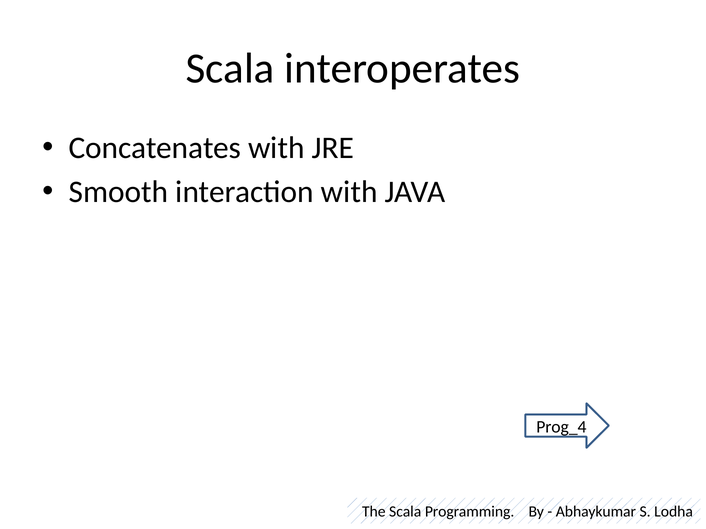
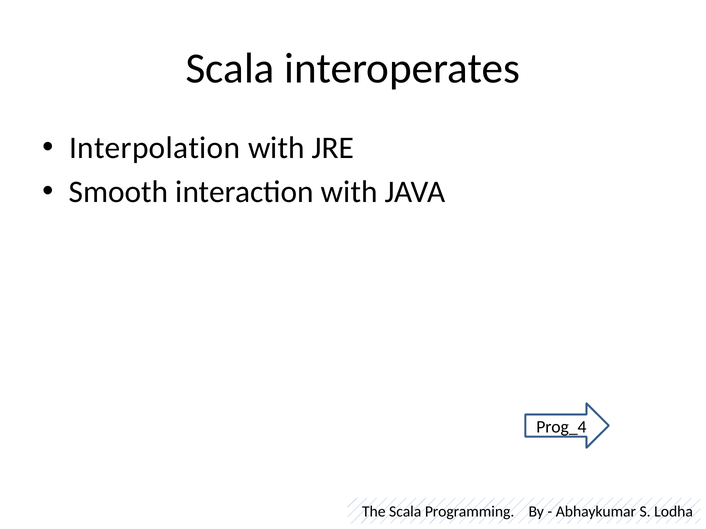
Concatenates: Concatenates -> Interpolation (155, 148)
